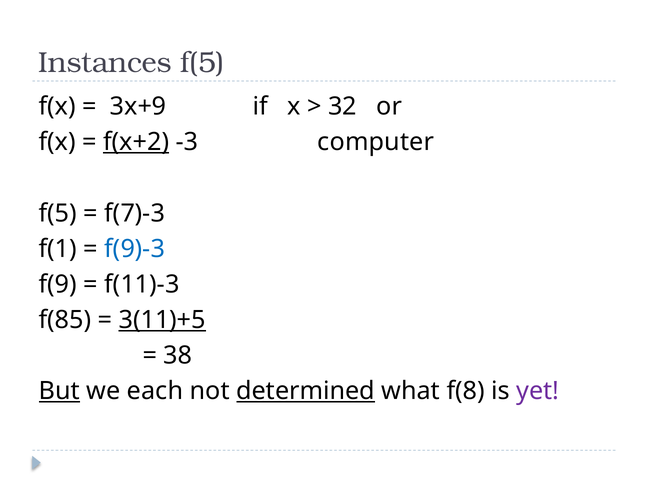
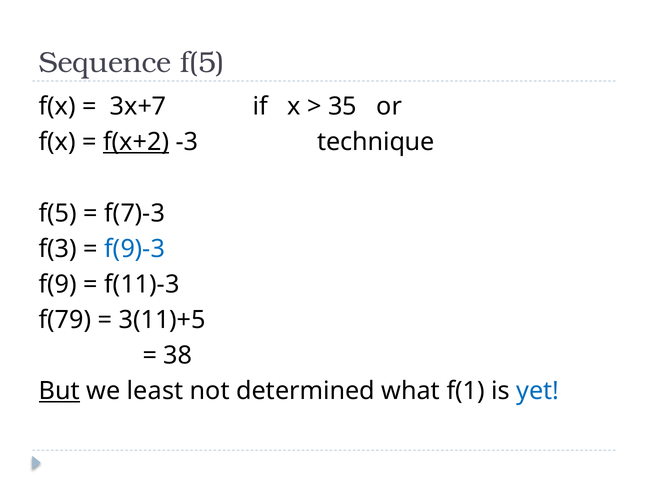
Instances: Instances -> Sequence (105, 63)
3x+9: 3x+9 -> 3x+7 (138, 106)
32: 32 -> 35 (342, 106)
computer: computer -> technique (376, 142)
f(1: f(1 -> f(3 (58, 249)
f(85: f(85 -> f(79 (65, 320)
3(11)+5 underline: present -> none (162, 320)
each: each -> least (155, 391)
determined underline: present -> none (306, 391)
f(8: f(8 -> f(1 (466, 391)
yet colour: purple -> blue (538, 391)
